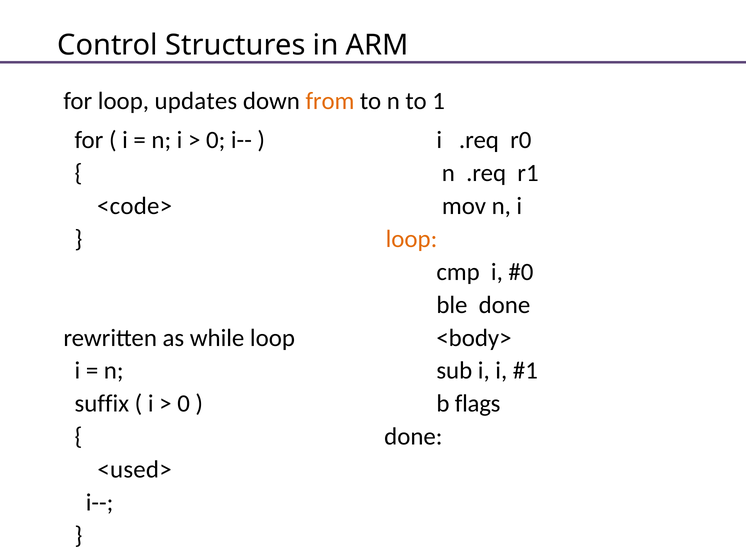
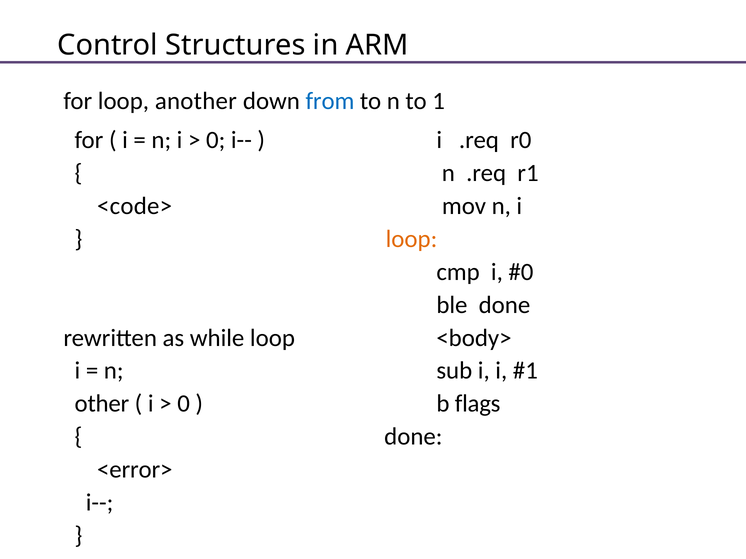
updates: updates -> another (196, 101)
from colour: orange -> blue (330, 101)
suffix: suffix -> other (102, 404)
<used>: <used> -> <error> (135, 470)
